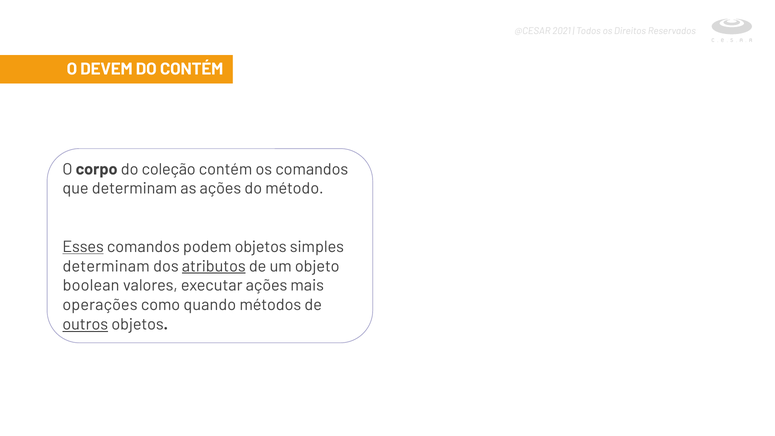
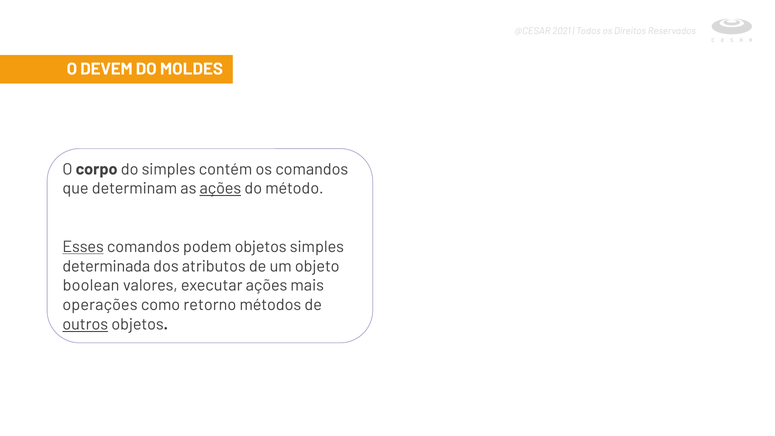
DO CONTÉM: CONTÉM -> MOLDES (192, 69)
do coleção: coleção -> simples (169, 169)
ações underline: none -> present (220, 189)
determinam: determinam -> determinada (106, 266)
atributos underline: present -> none (214, 266)
quando: quando -> retorno (210, 305)
